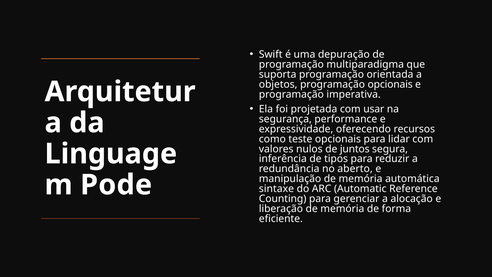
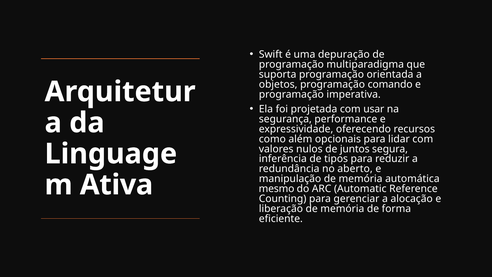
programação opcionais: opcionais -> comando (390, 84)
teste: teste -> além (300, 139)
Pode: Pode -> Ativa (116, 185)
sintaxe: sintaxe -> mesmo (277, 189)
